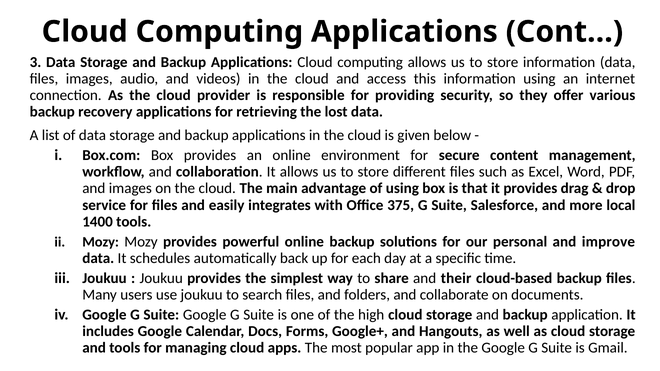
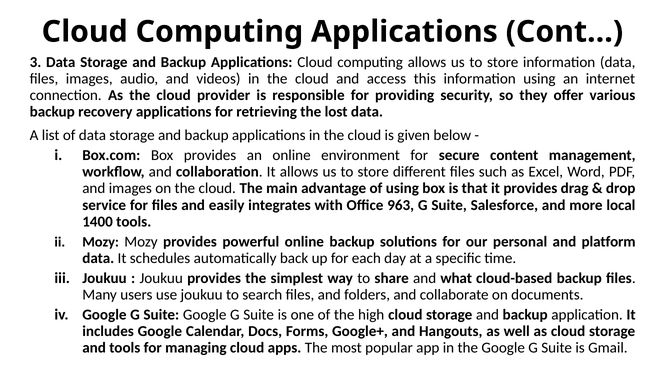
375: 375 -> 963 (401, 205)
improve: improve -> platform (609, 242)
their: their -> what (456, 278)
